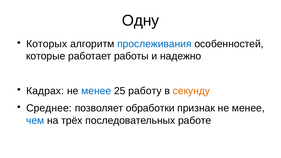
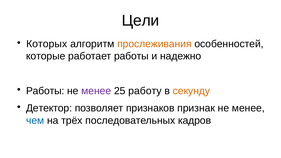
Одну: Одну -> Цели (141, 21)
прослеживания colour: blue -> orange (154, 44)
Кадрах: Кадрах -> Работы (45, 91)
менее colour: blue -> purple (96, 91)
Среднее: Среднее -> Детектор (49, 108)
обработки: обработки -> признаков (150, 108)
работе: работе -> кадров (195, 121)
